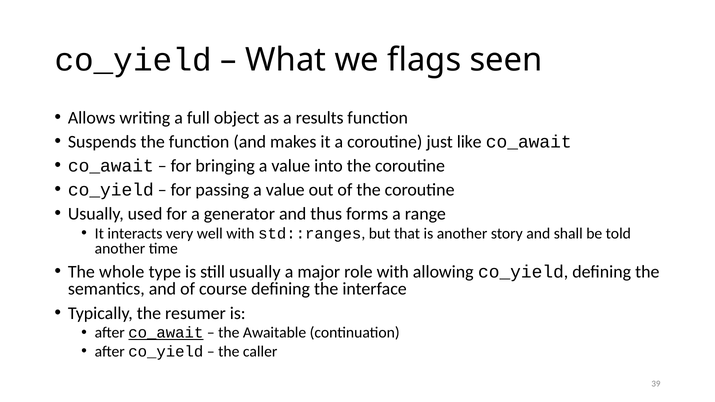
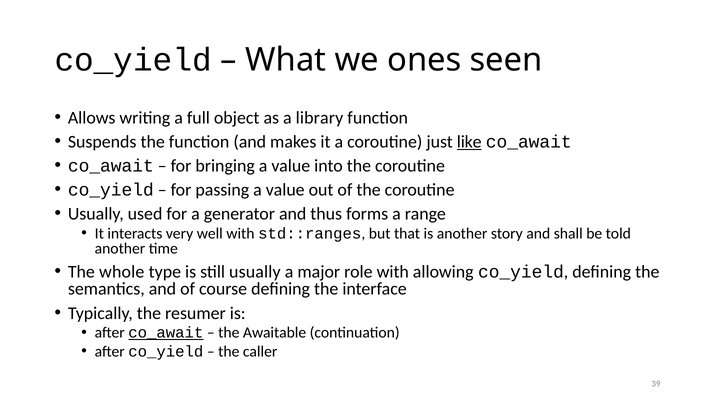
flags: flags -> ones (424, 60)
results: results -> library (319, 118)
like underline: none -> present (469, 142)
